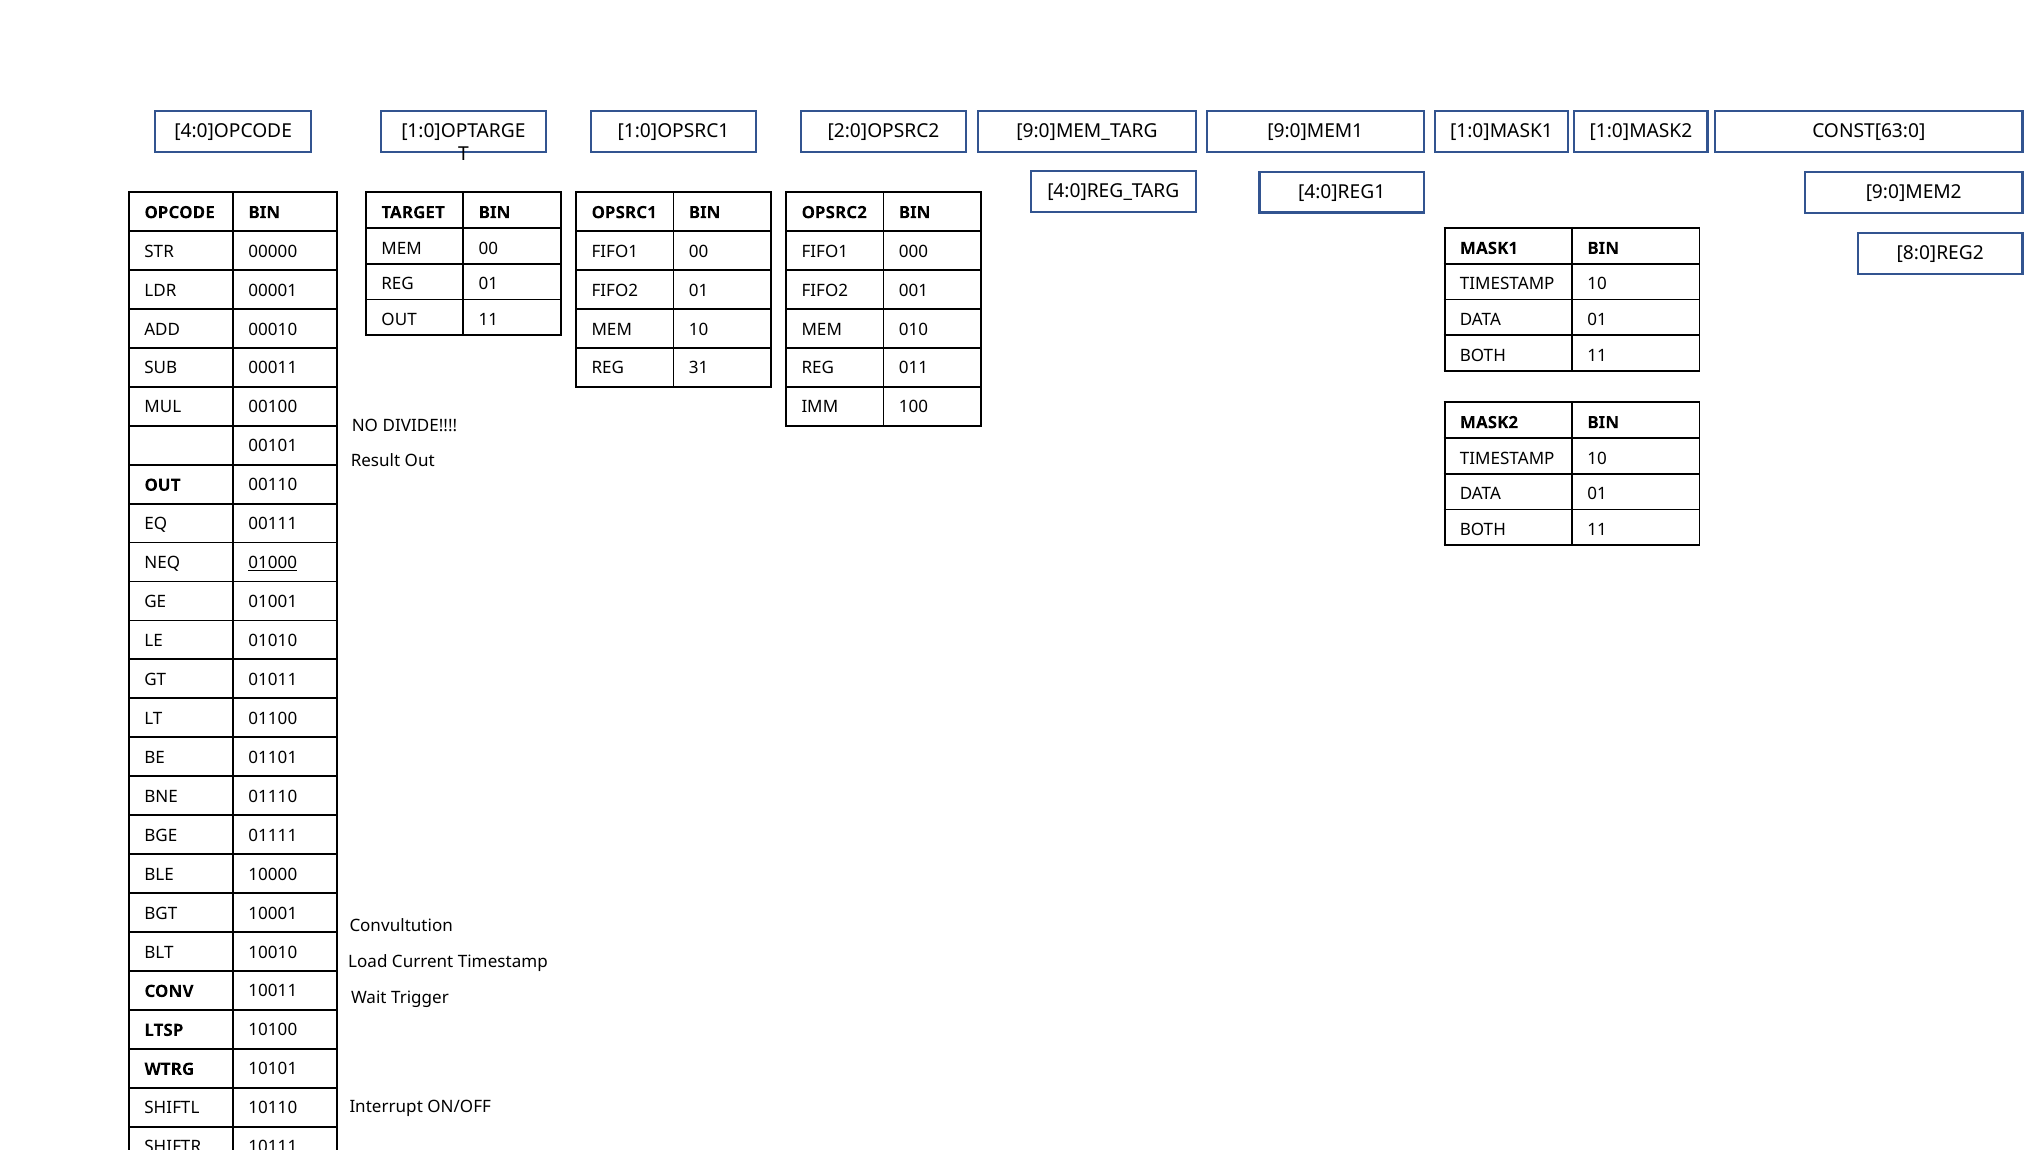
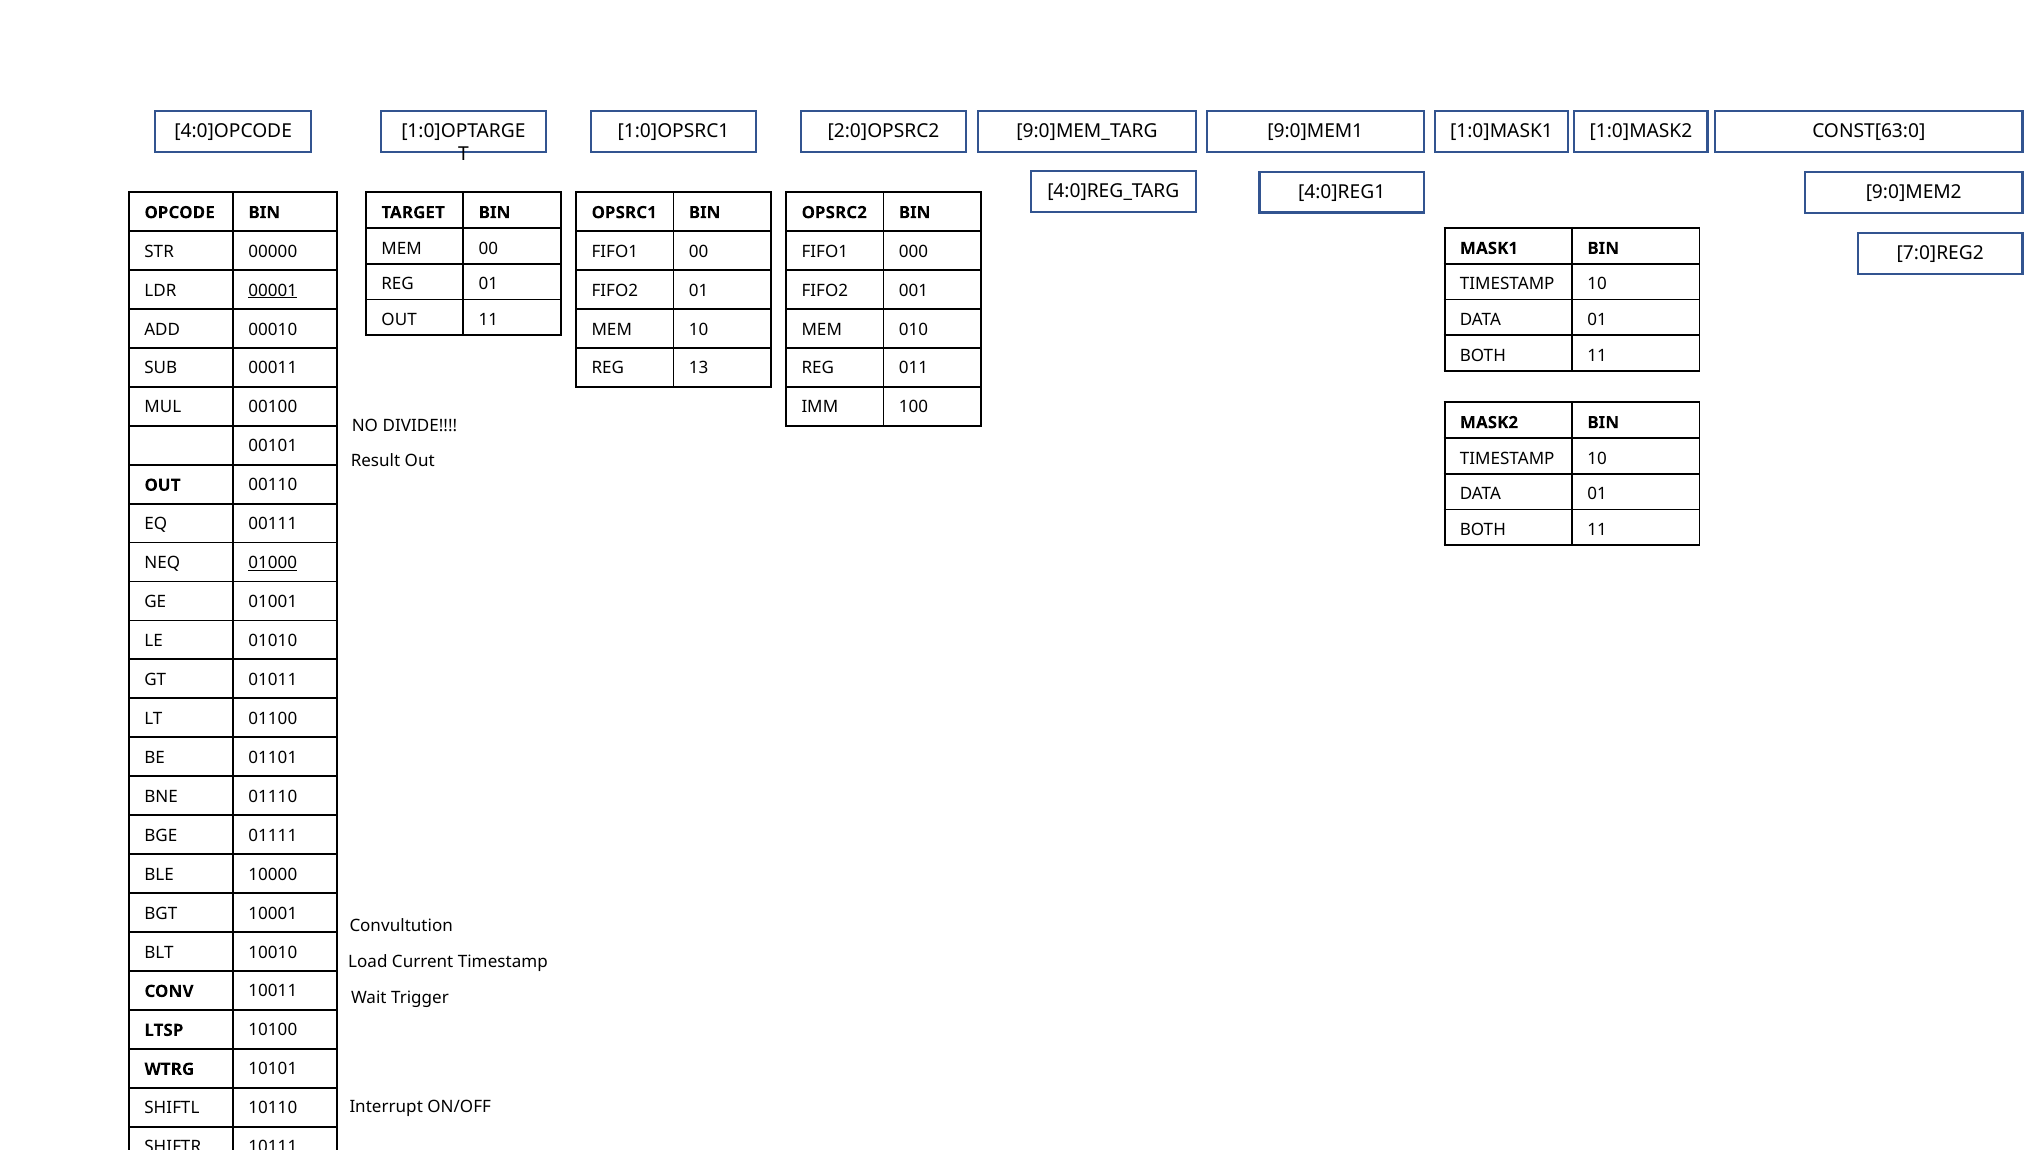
8:0]REG2: 8:0]REG2 -> 7:0]REG2 (1940, 253)
00001 underline: none -> present (273, 290)
31: 31 -> 13 (699, 368)
